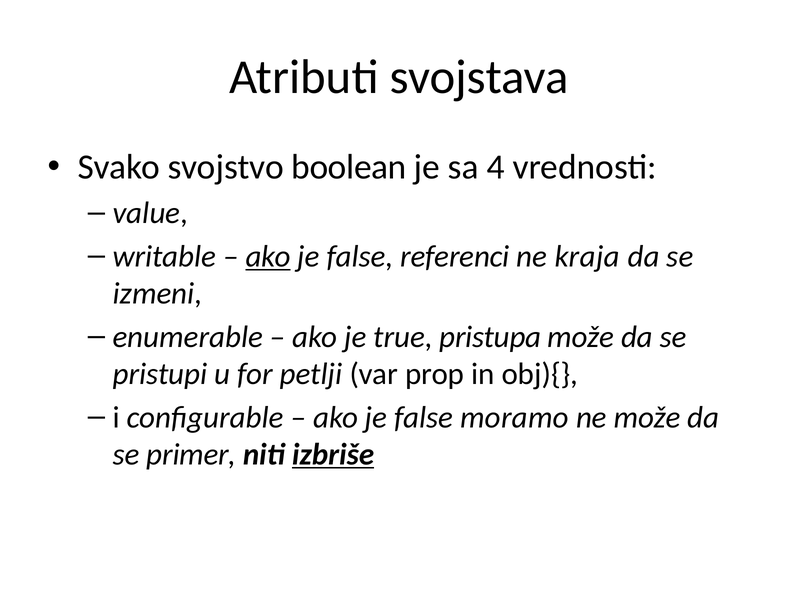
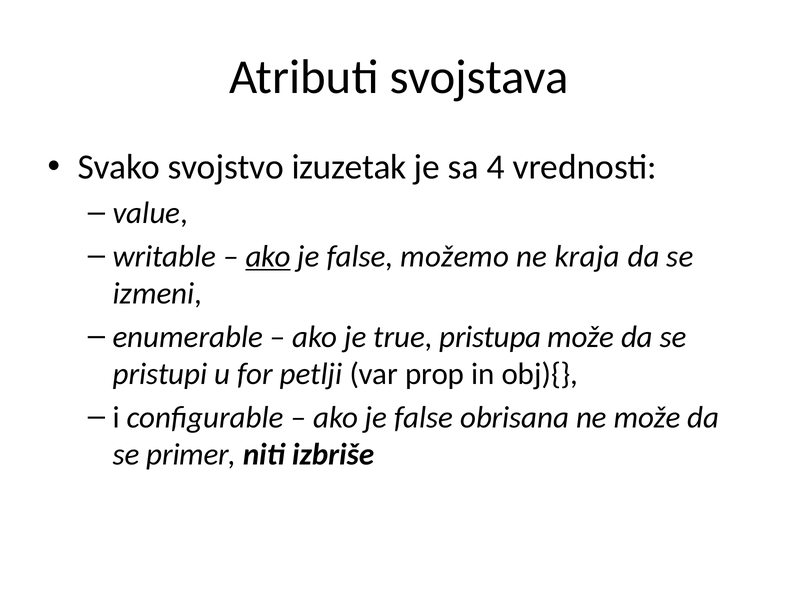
boolean: boolean -> izuzetak (349, 167)
referenci: referenci -> možemo (455, 257)
moramo: moramo -> obrisana (515, 418)
izbriše underline: present -> none (333, 455)
